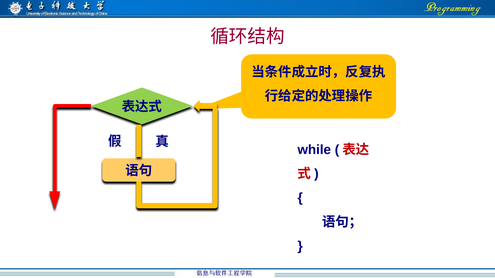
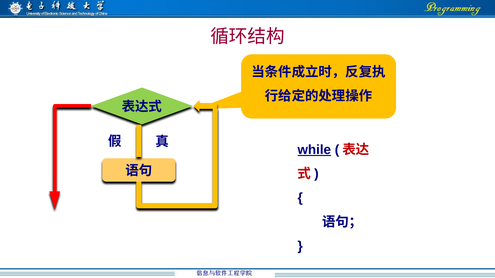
while underline: none -> present (314, 150)
